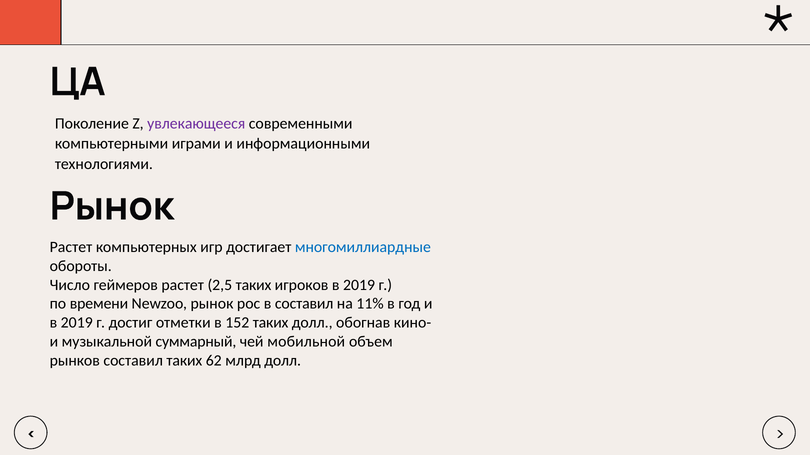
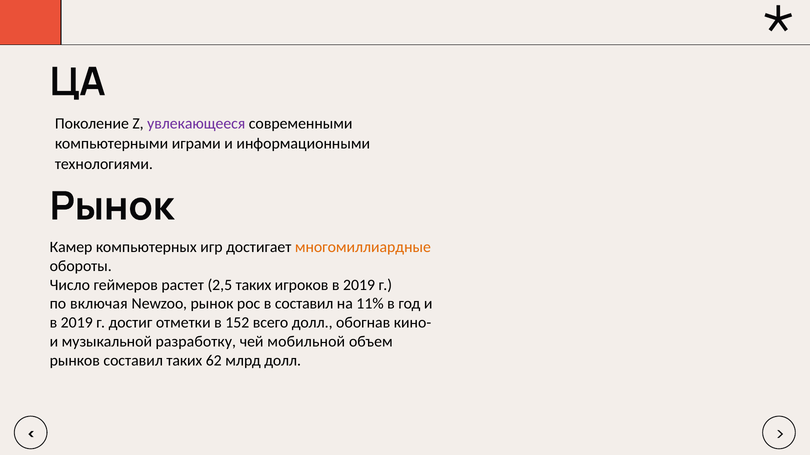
Растет: Растет -> Камер (71, 247)
многомиллиардные colour: blue -> orange (363, 247)
времени: времени -> включая (99, 304)
152 таких: таких -> всего (271, 323)
суммарный: суммарный -> разработку (196, 342)
